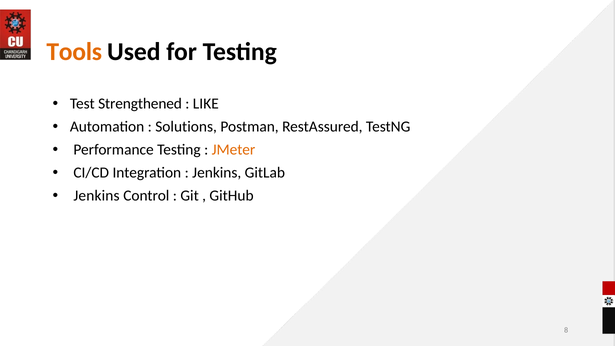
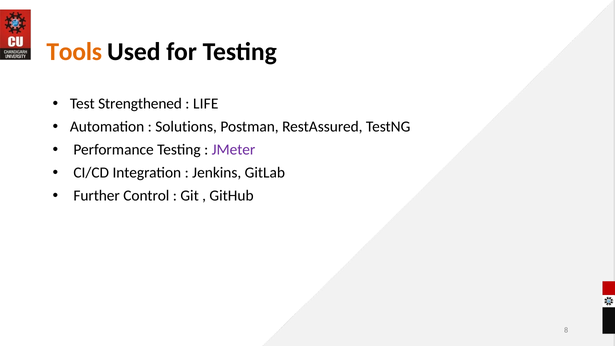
LIKE: LIKE -> LIFE (206, 104)
JMeter colour: orange -> purple (234, 150)
Jenkins: Jenkins -> Further (97, 196)
